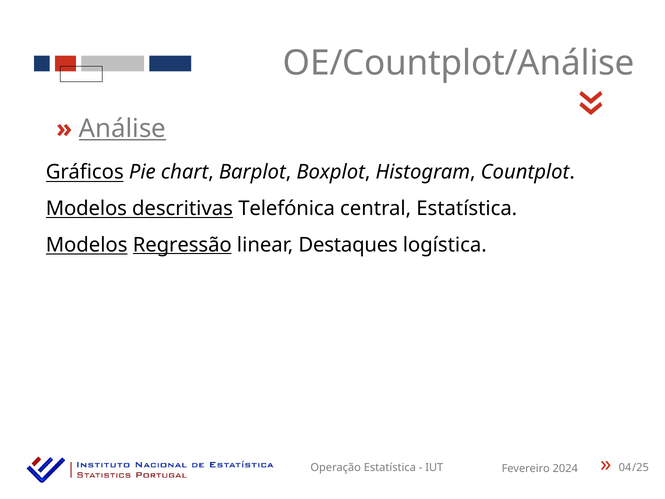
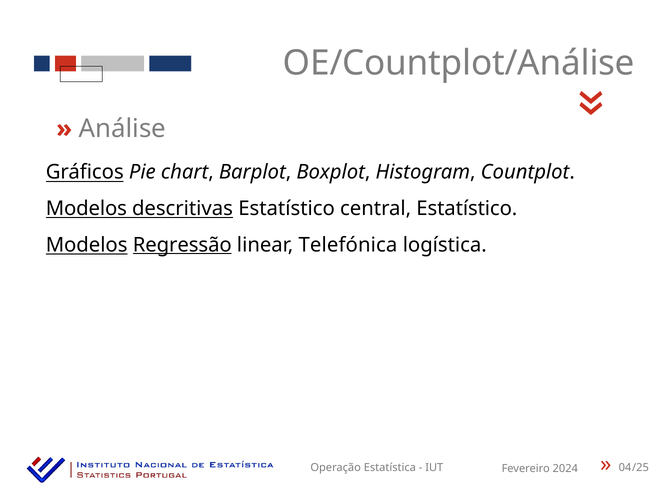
Análise underline: present -> none (122, 129)
descritivas Telefónica: Telefónica -> Estatístico (287, 208)
central Estatística: Estatística -> Estatístico (467, 208)
Destaques: Destaques -> Telefónica (348, 245)
